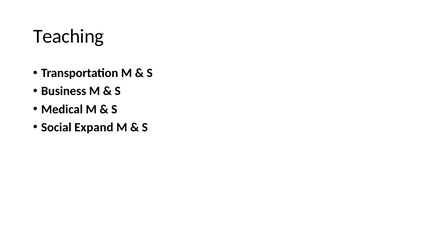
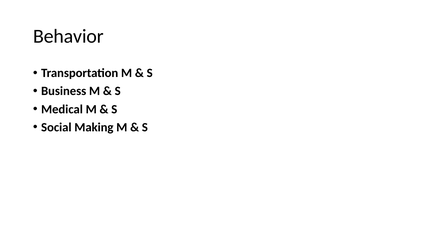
Teaching: Teaching -> Behavior (68, 36)
Expand: Expand -> Making (94, 128)
